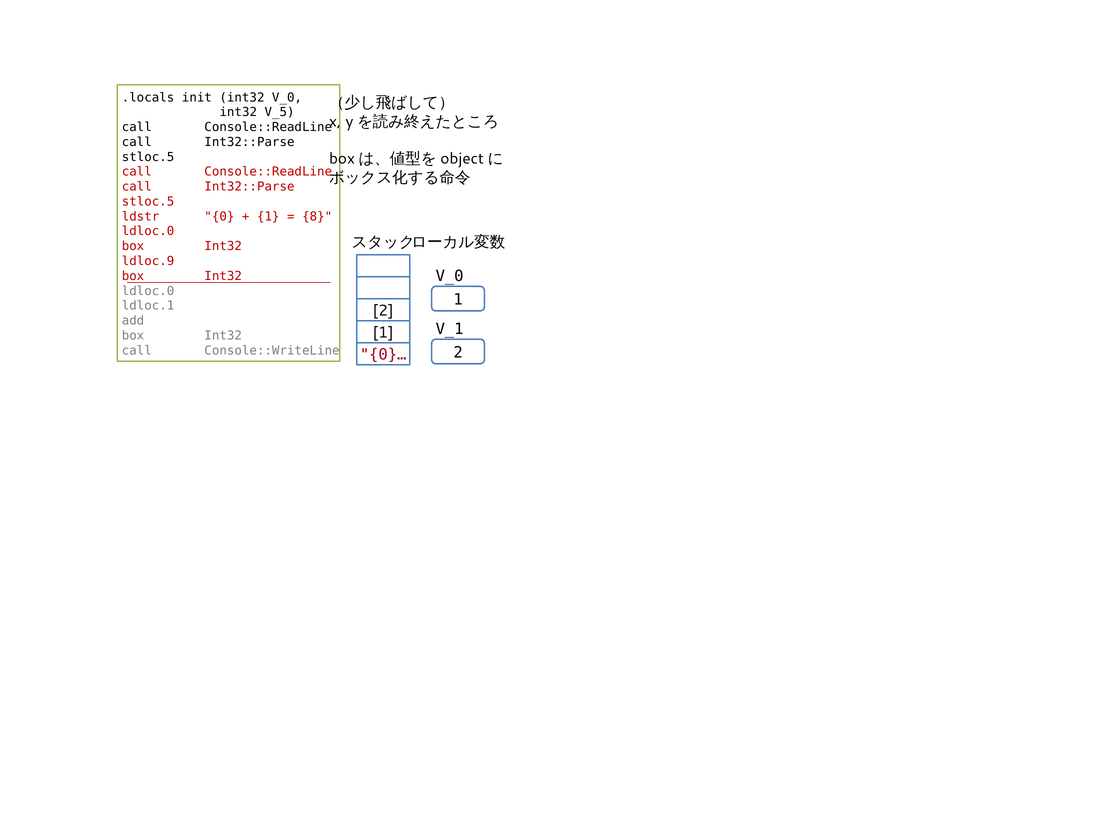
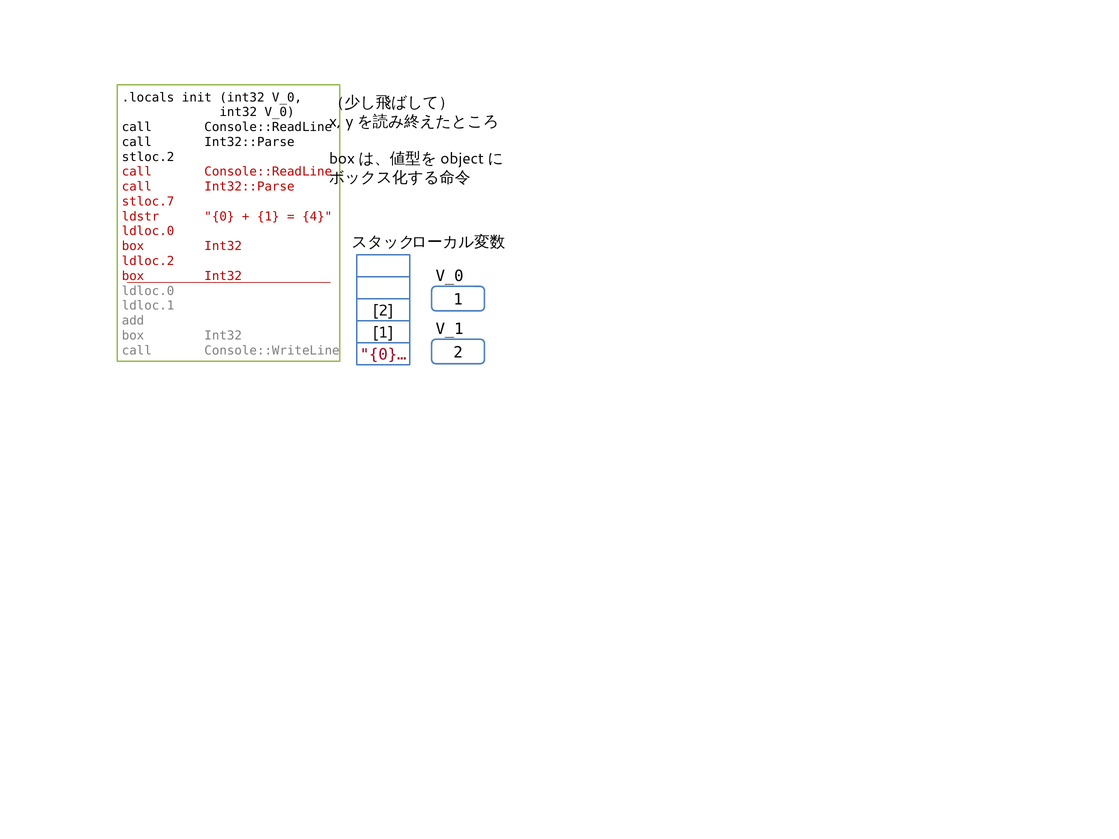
V_5: V_5 -> V_0 (280, 112)
stloc.5: stloc.5 -> stloc.2 (148, 157)
stloc.5: stloc.5 -> stloc.7 (148, 202)
8: 8 -> 4 (317, 217)
ldloc.9: ldloc.9 -> ldloc.2 (148, 261)
